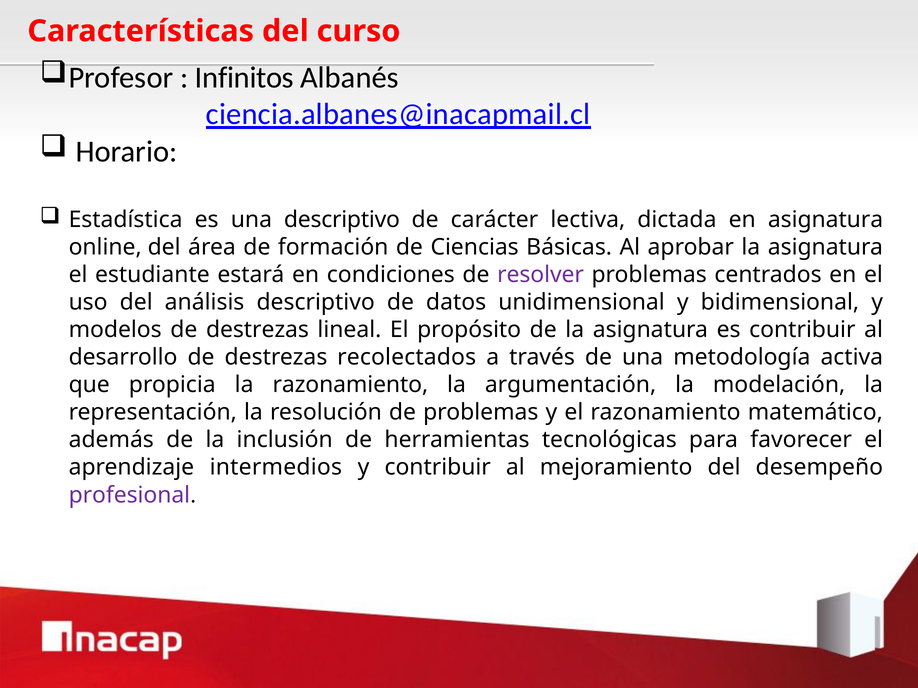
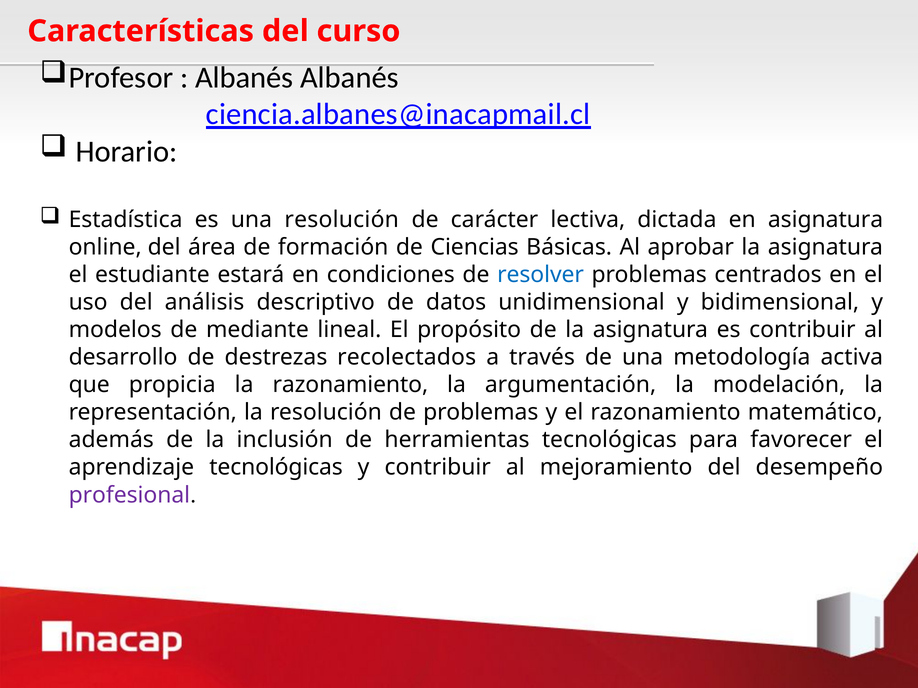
Infinitos: Infinitos -> Albanés (244, 78)
una descriptivo: descriptivo -> resolución (342, 220)
resolver colour: purple -> blue (541, 275)
modelos de destrezas: destrezas -> mediante (257, 330)
aprendizaje intermedios: intermedios -> tecnológicas (276, 468)
